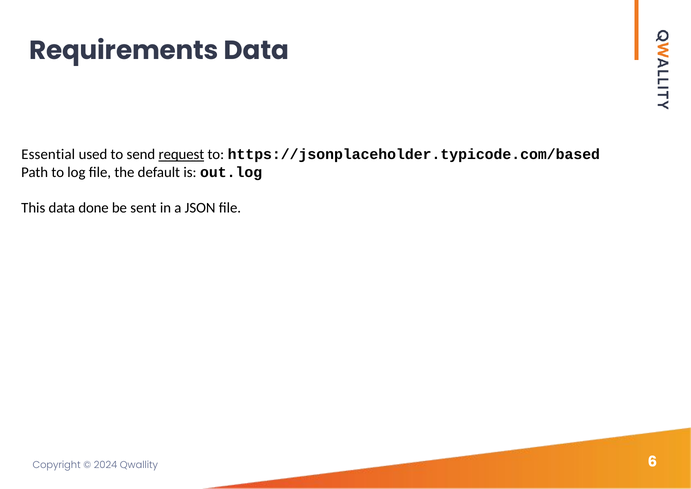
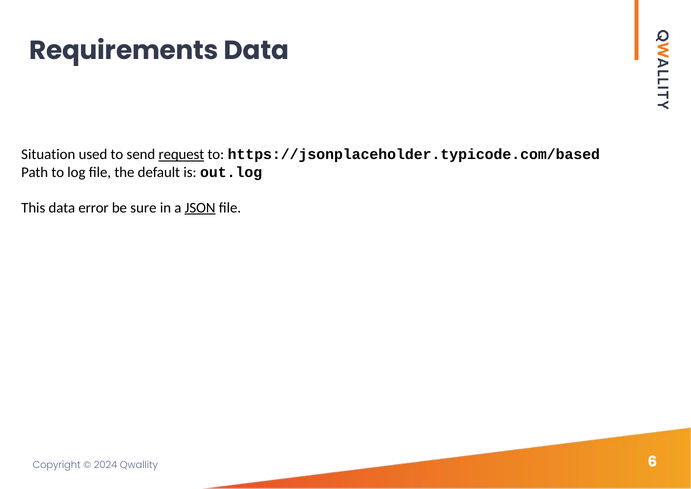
Essential: Essential -> Situation (48, 154)
done: done -> error (94, 208)
sent: sent -> sure (143, 208)
JSON underline: none -> present (200, 208)
